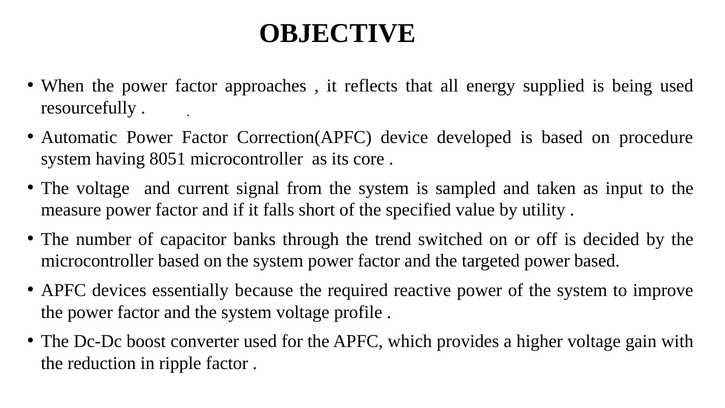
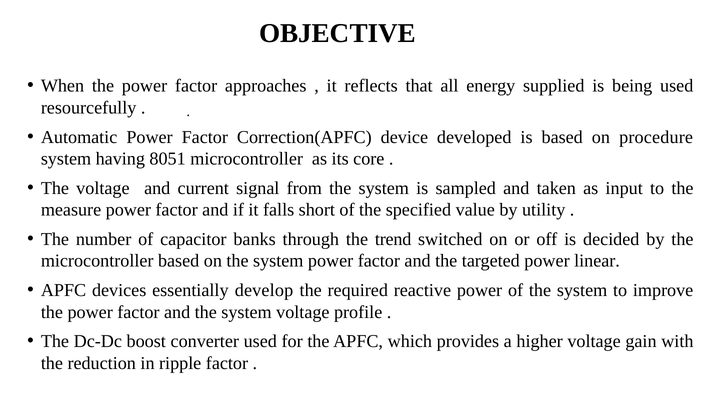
power based: based -> linear (597, 261)
because: because -> develop (264, 290)
